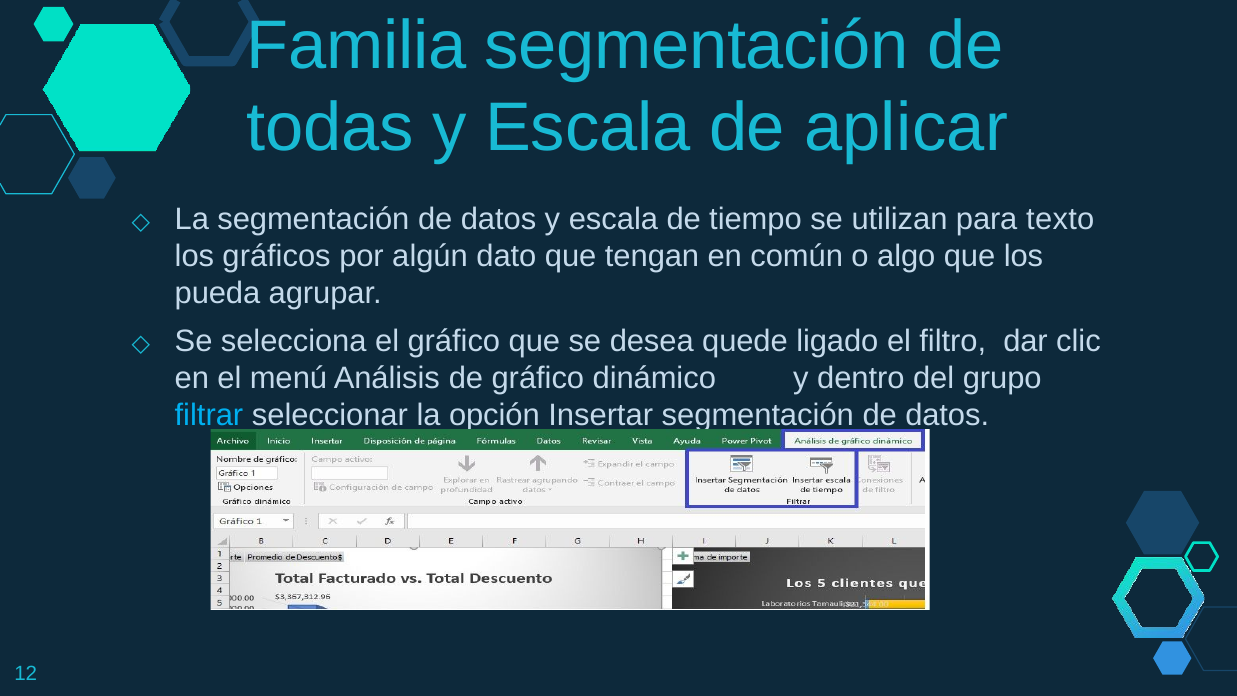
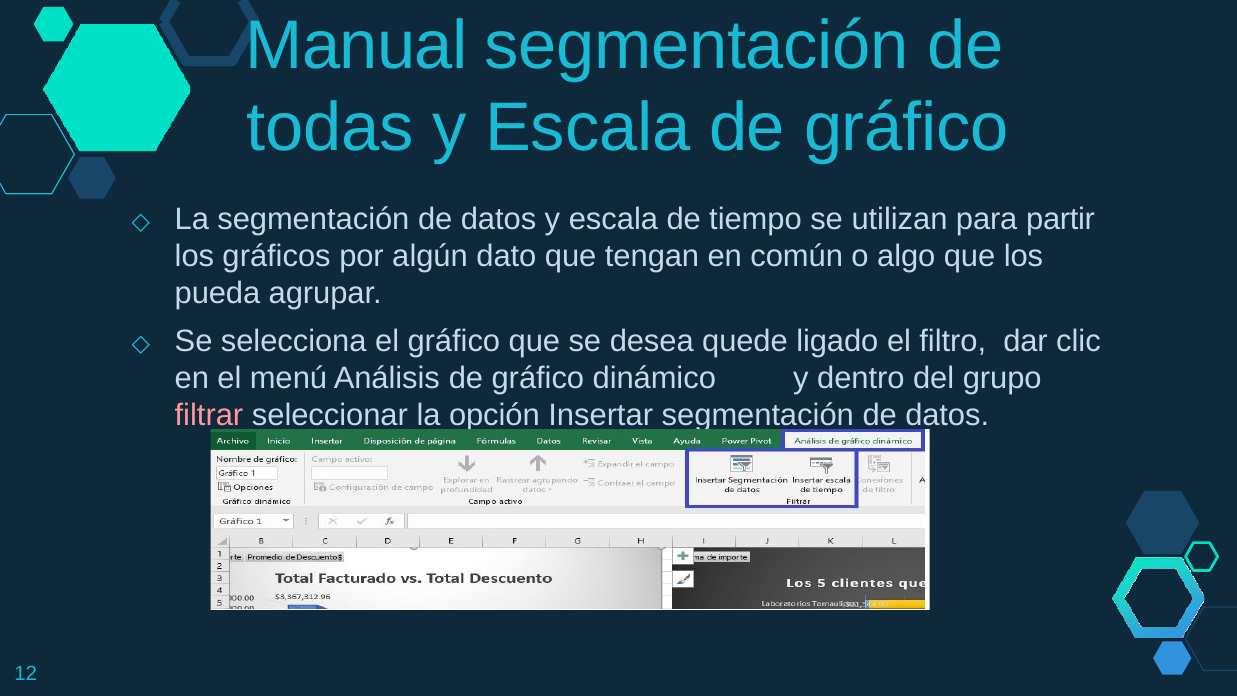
Familia: Familia -> Manual (357, 46)
Escala de aplicar: aplicar -> gráfico (906, 128)
texto: texto -> partir (1061, 219)
filtrar colour: light blue -> pink (209, 415)
